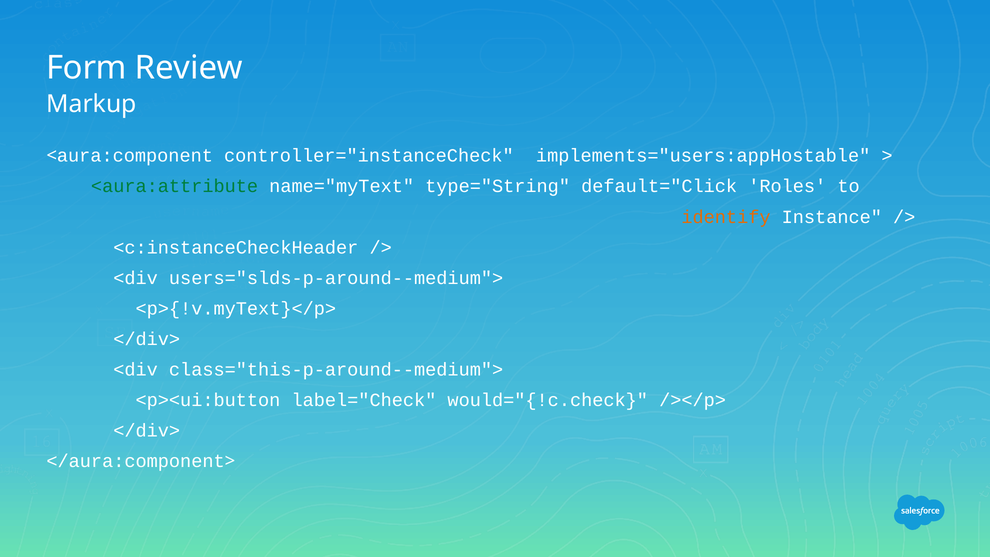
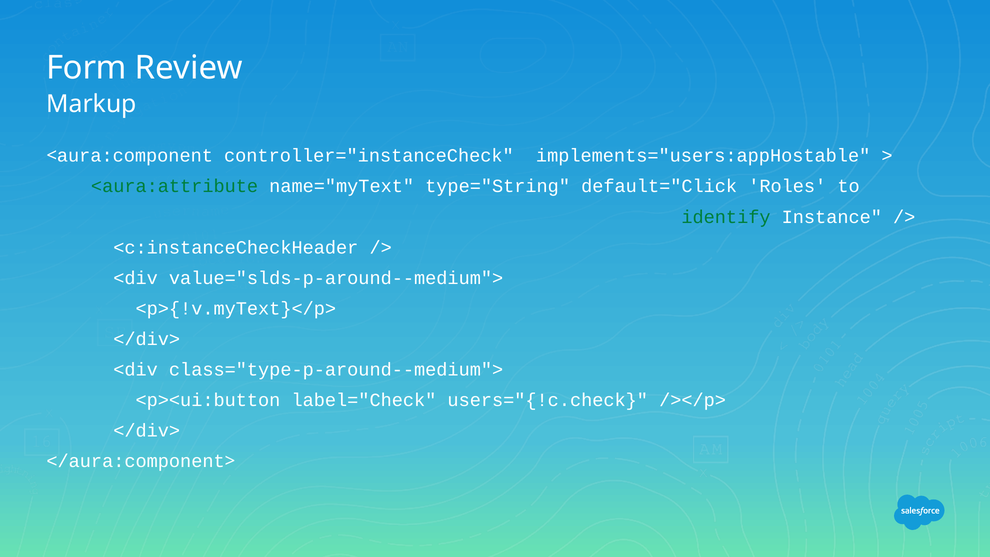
identify colour: orange -> green (726, 217)
users="slds-p-around--medium">: users="slds-p-around--medium"> -> value="slds-p-around--medium"> (336, 278)
class="this-p-around--medium">: class="this-p-around--medium"> -> class="type-p-around--medium"> (336, 370)
would="{!c.check: would="{!c.check -> users="{!c.check (548, 400)
